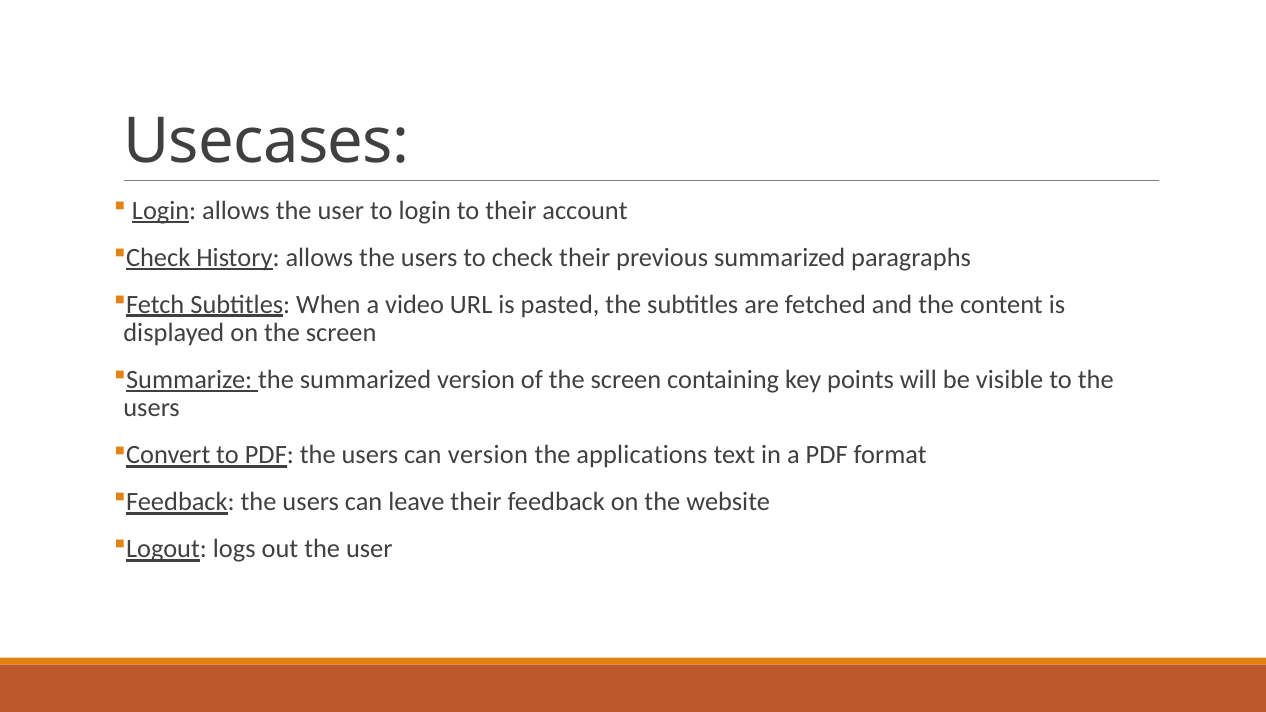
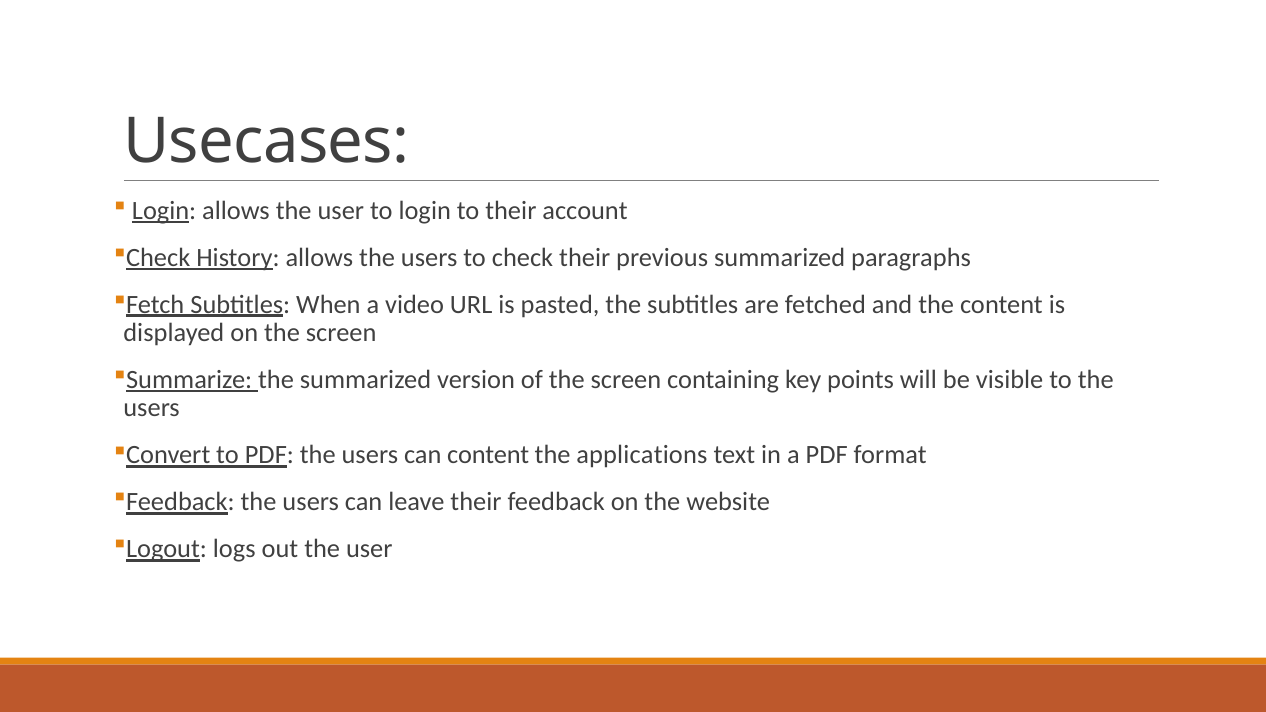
can version: version -> content (488, 455)
